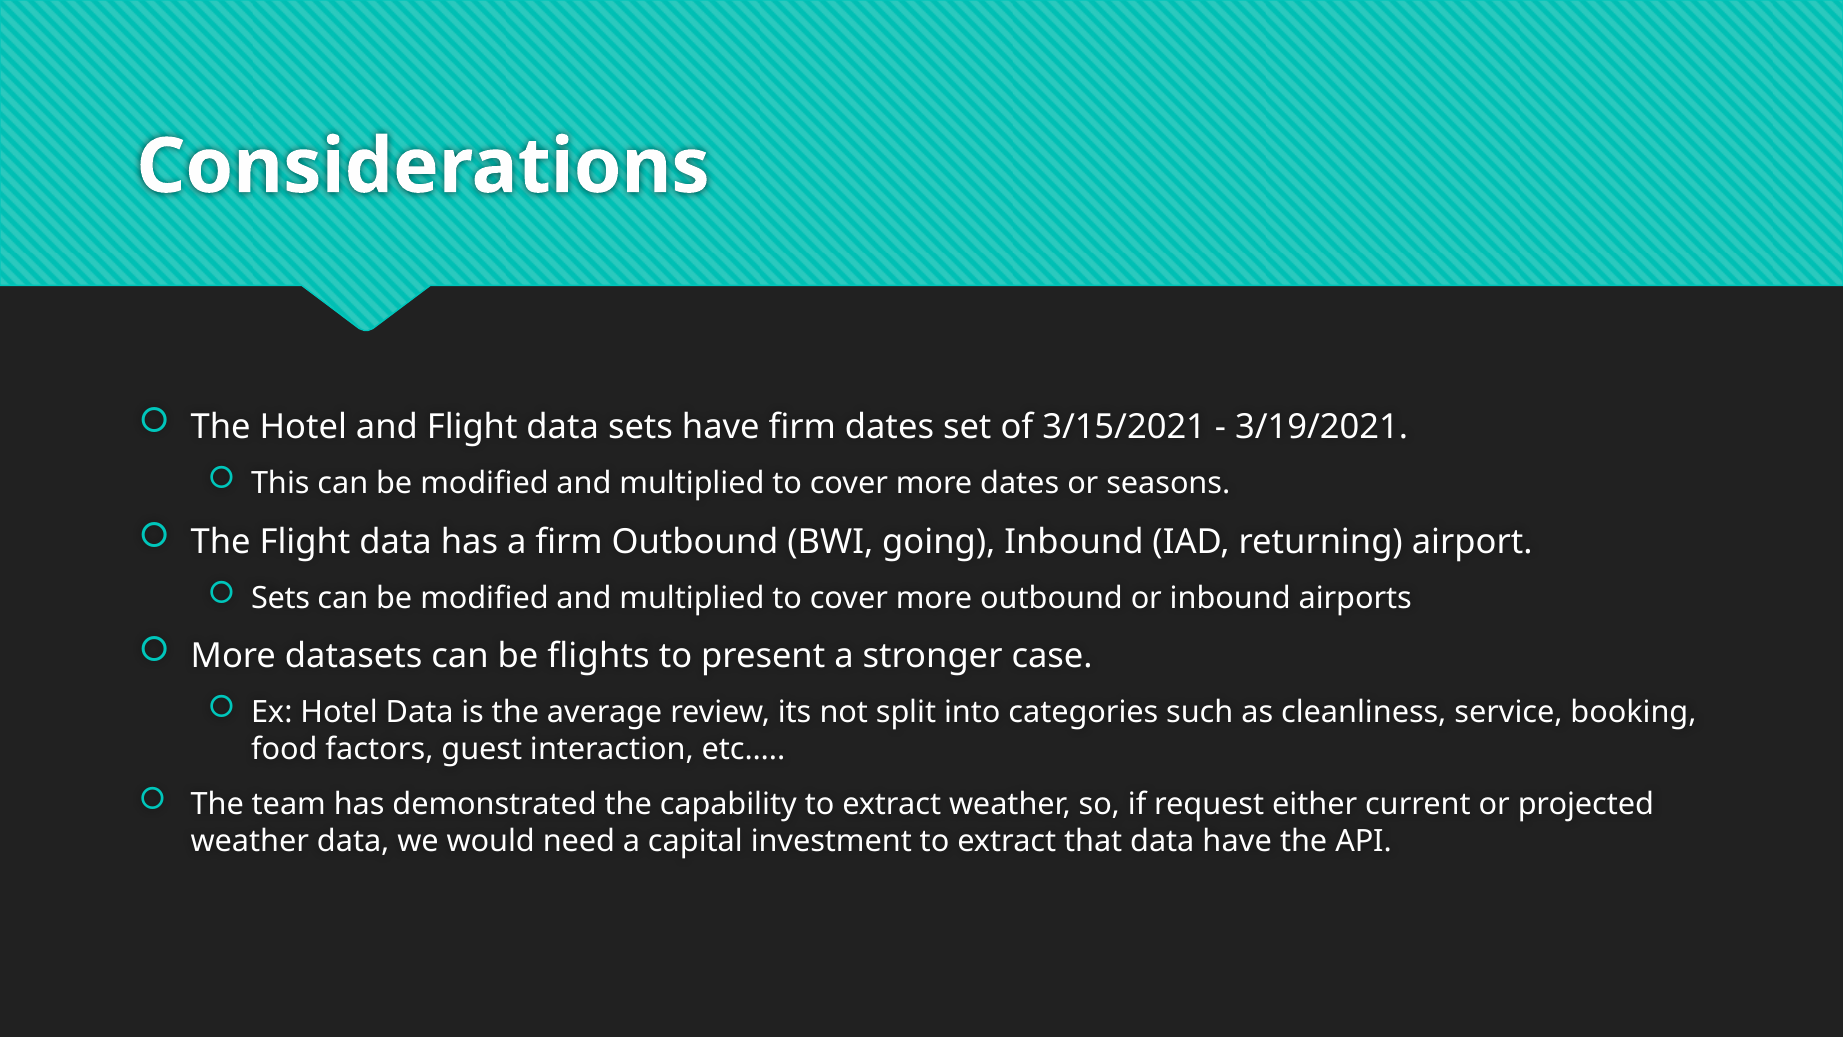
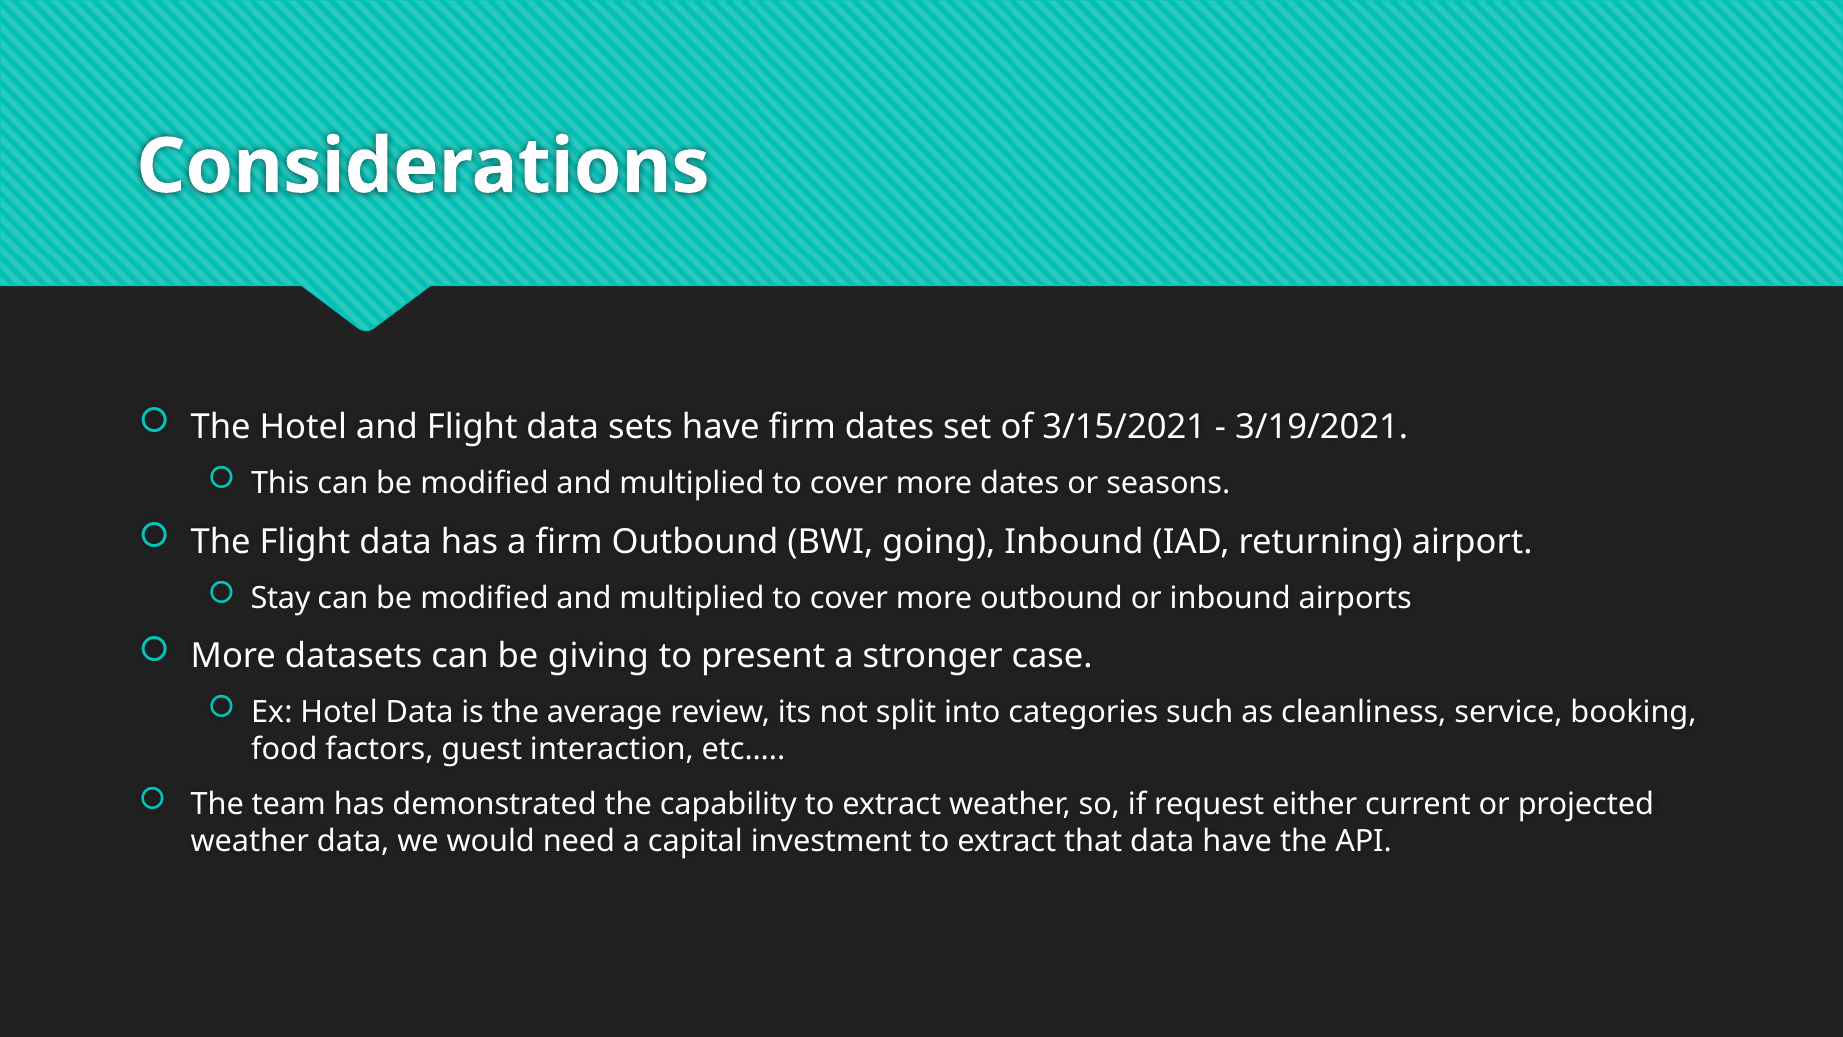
Sets: Sets -> Stay (281, 598)
flights: flights -> giving (598, 656)
